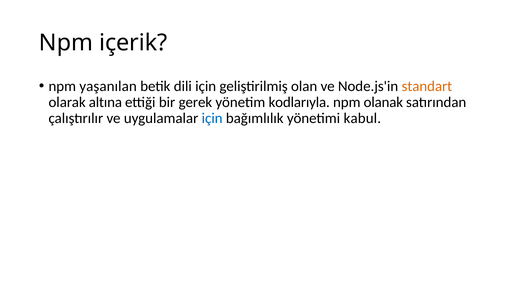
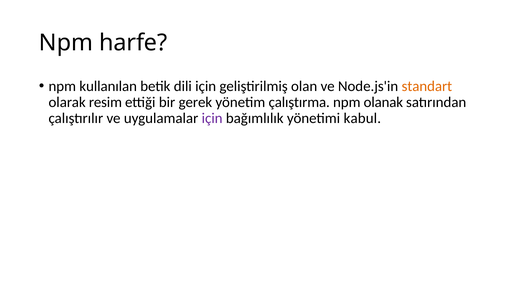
içerik: içerik -> harfe (133, 43)
yaşanılan: yaşanılan -> kullanılan (108, 86)
altına: altına -> resim (105, 102)
kodlarıyla: kodlarıyla -> çalıştırma (299, 102)
için colour: blue -> purple (212, 119)
